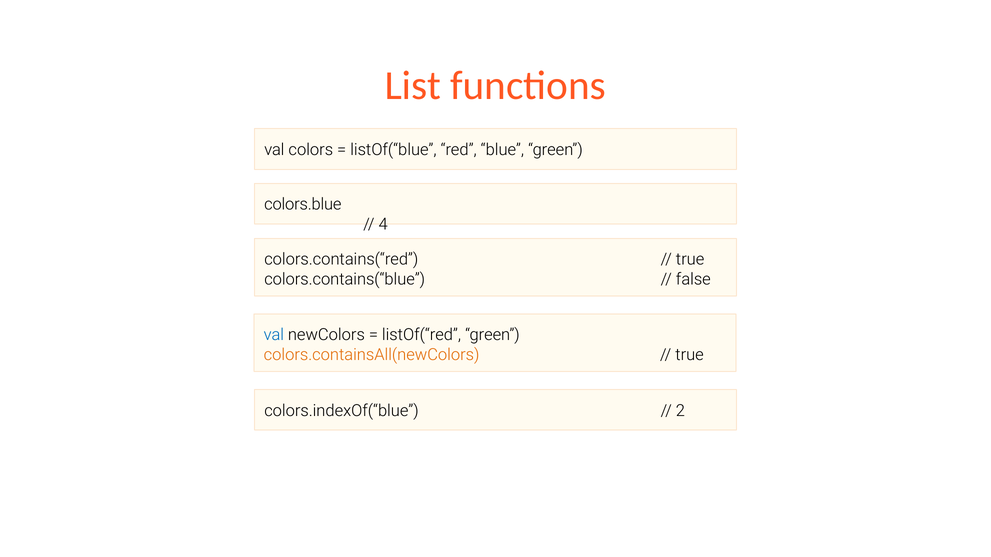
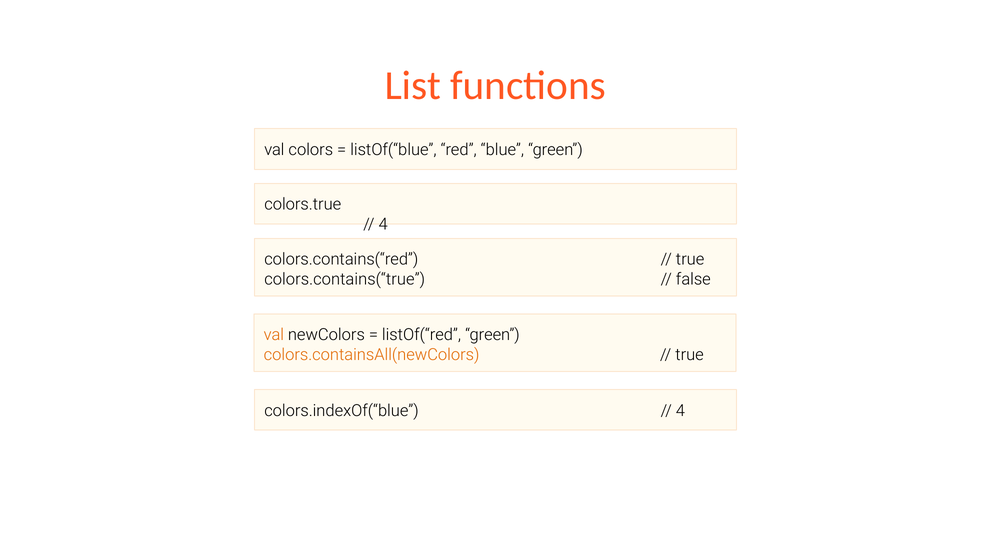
colors.blue: colors.blue -> colors.true (303, 205)
colors.contains(“blue: colors.contains(“blue -> colors.contains(“true (345, 279)
val colour: blue -> orange (274, 335)
2: 2 -> 4 (680, 411)
